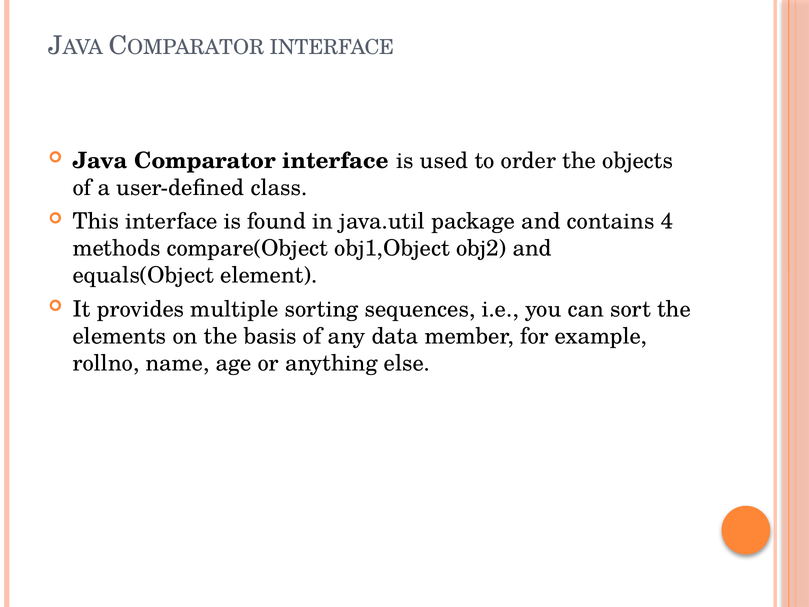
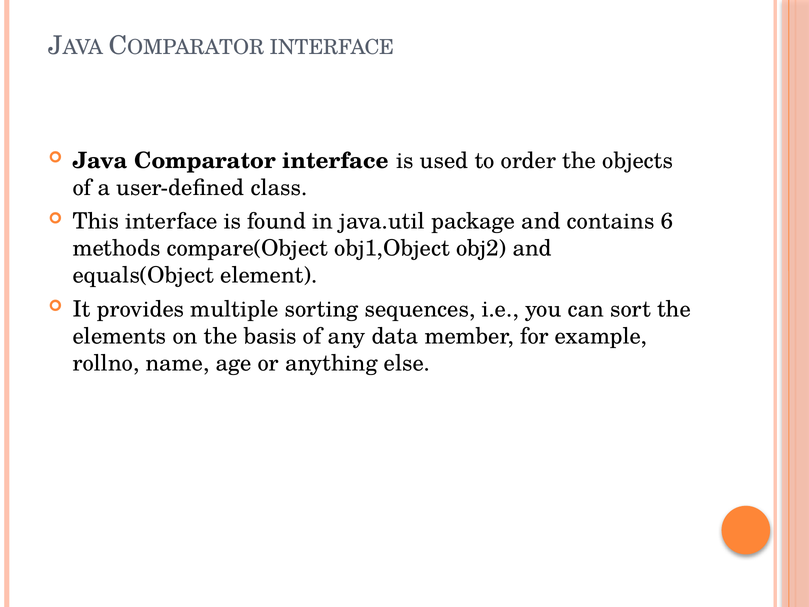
4: 4 -> 6 (667, 221)
